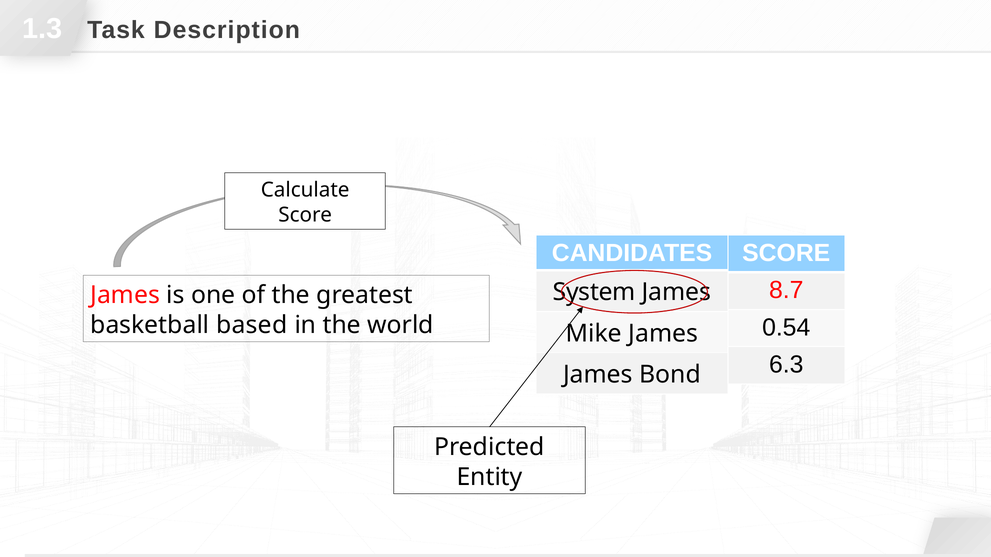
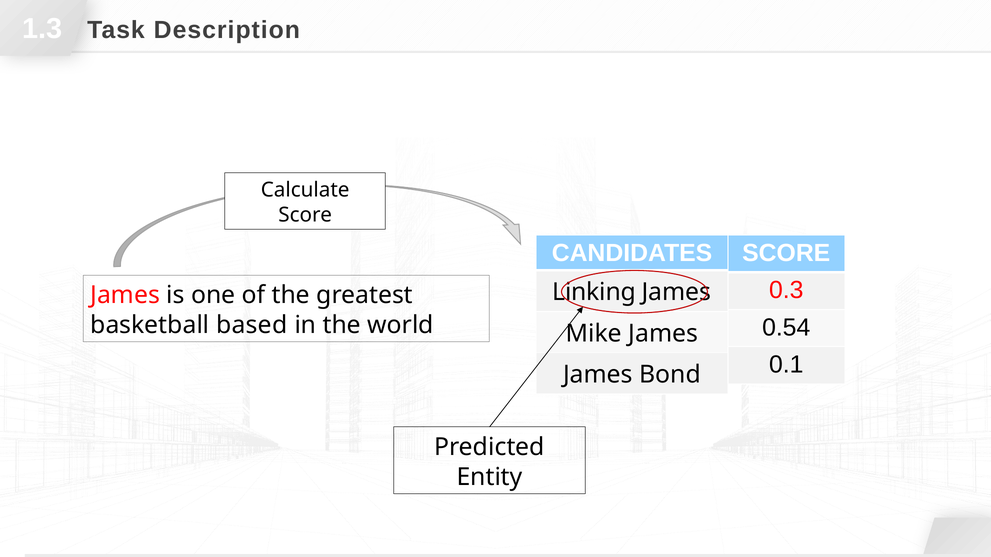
8.7: 8.7 -> 0.3 (786, 290)
System: System -> Linking (594, 292)
6.3: 6.3 -> 0.1 (786, 365)
